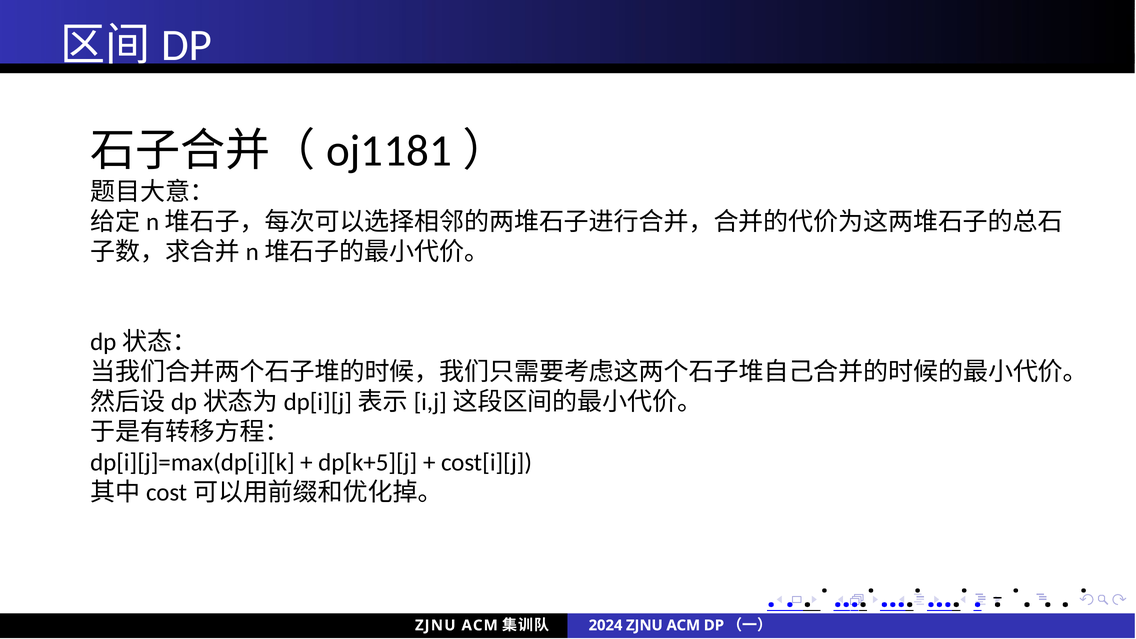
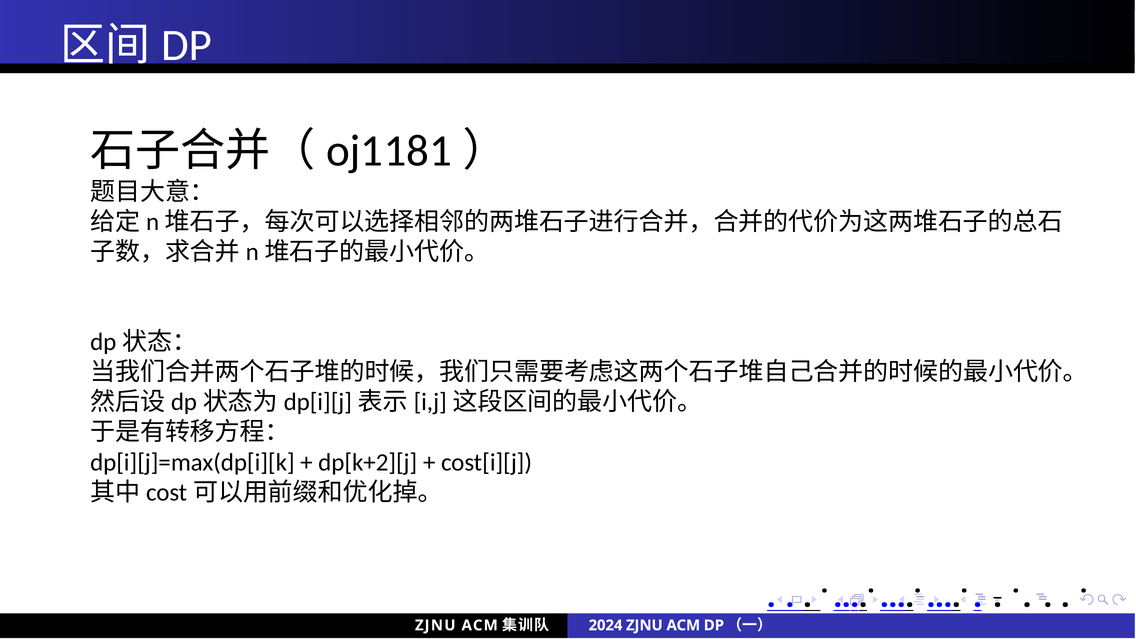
dp[k+5][j: dp[k+5][j -> dp[k+2][j (368, 462)
